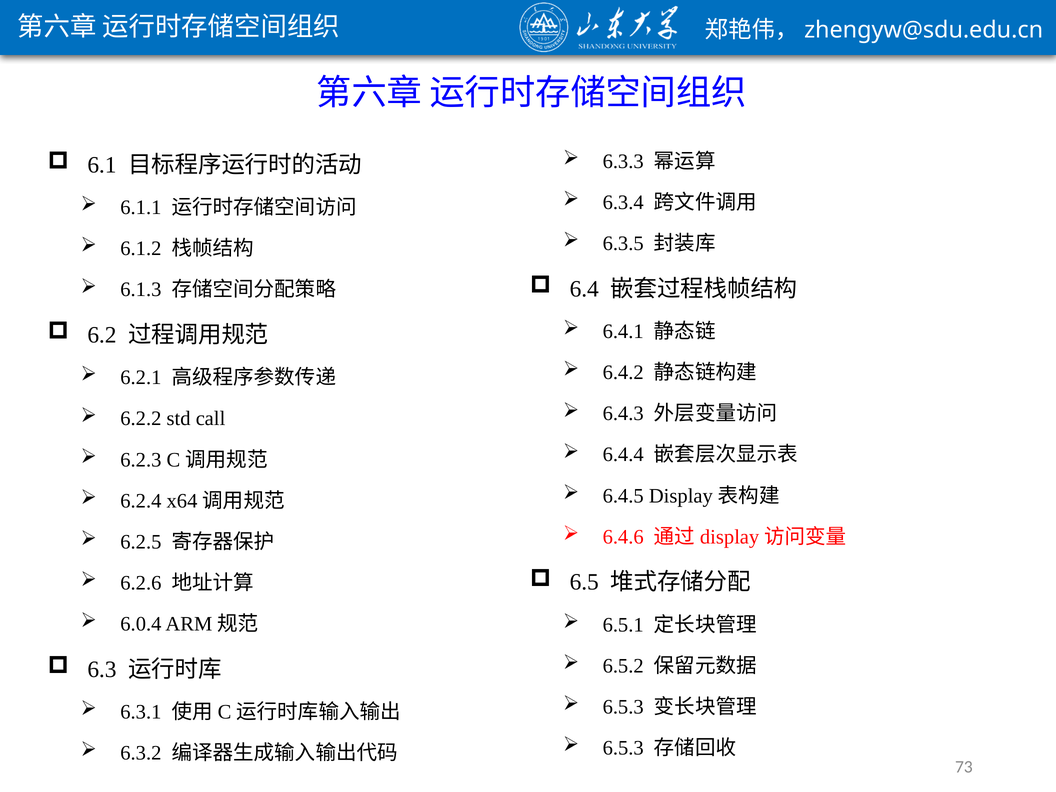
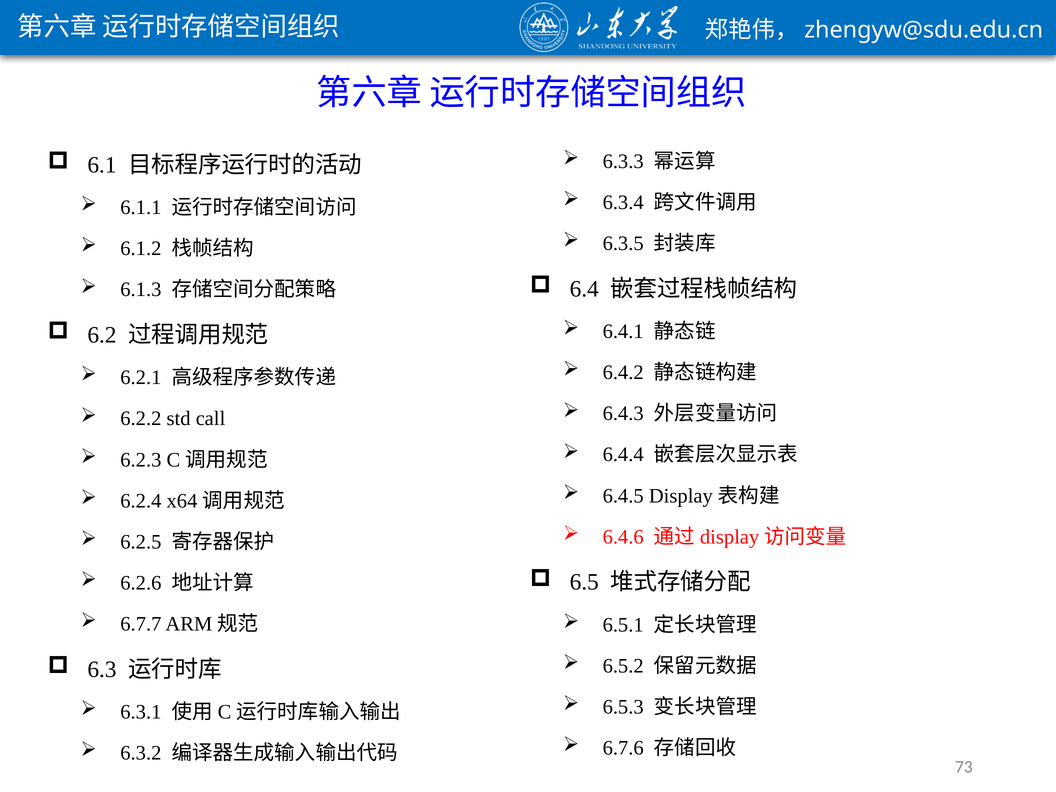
6.0.4: 6.0.4 -> 6.7.7 (141, 624)
6.5.3: 6.5.3 -> 6.7.6 (623, 748)
